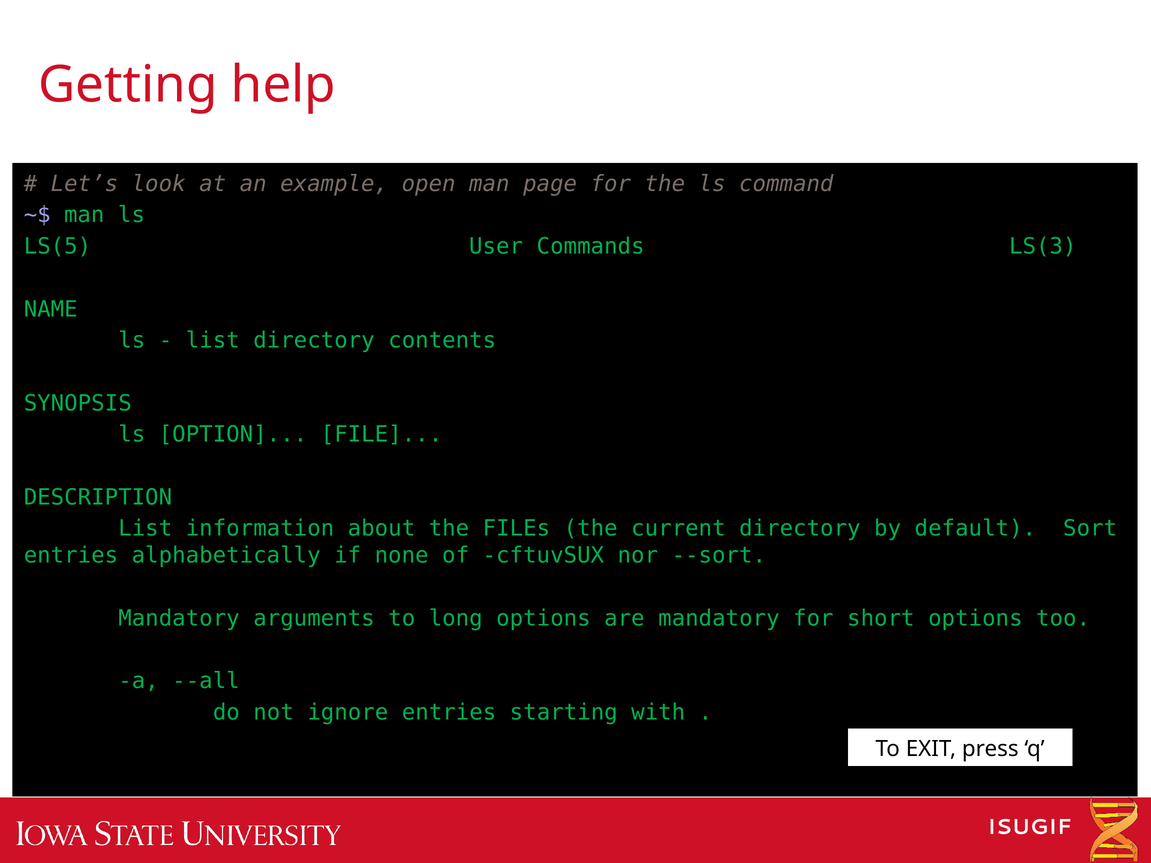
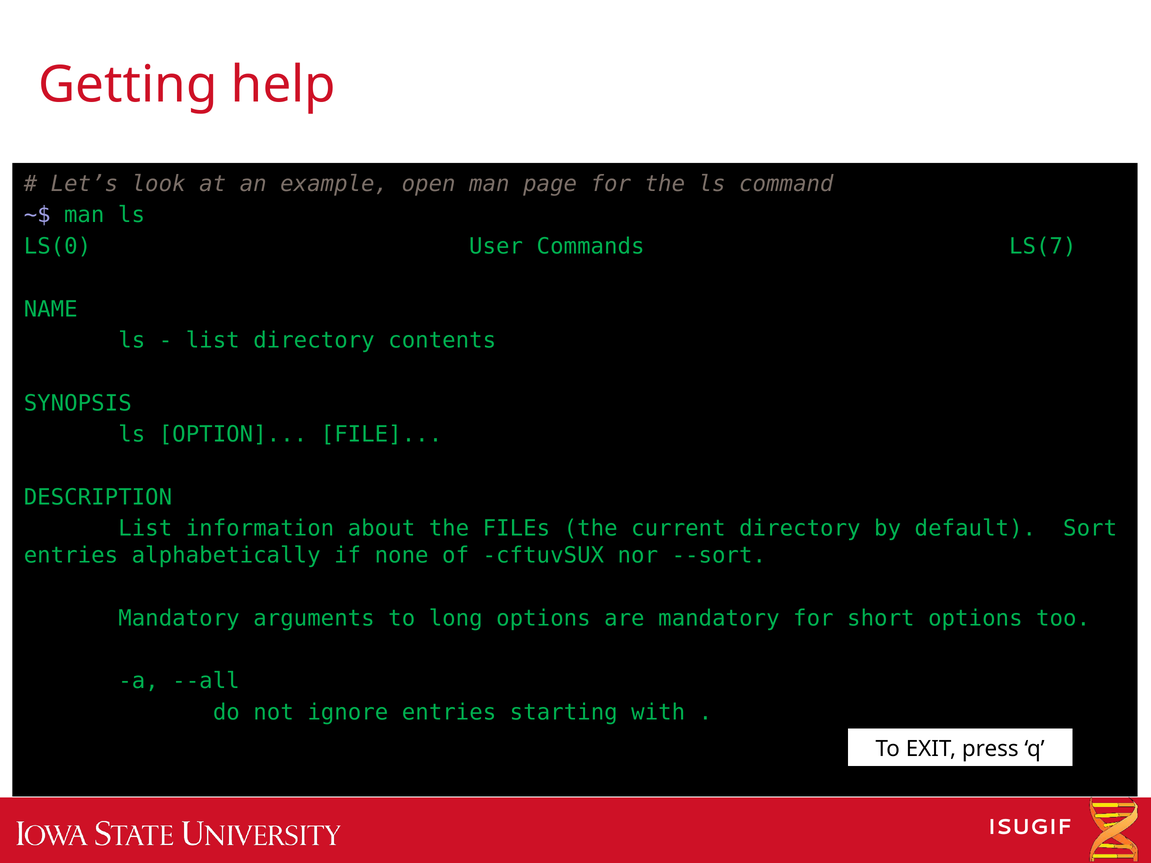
LS(5: LS(5 -> LS(0 (57, 247)
LS(3: LS(3 -> LS(7 (1043, 247)
